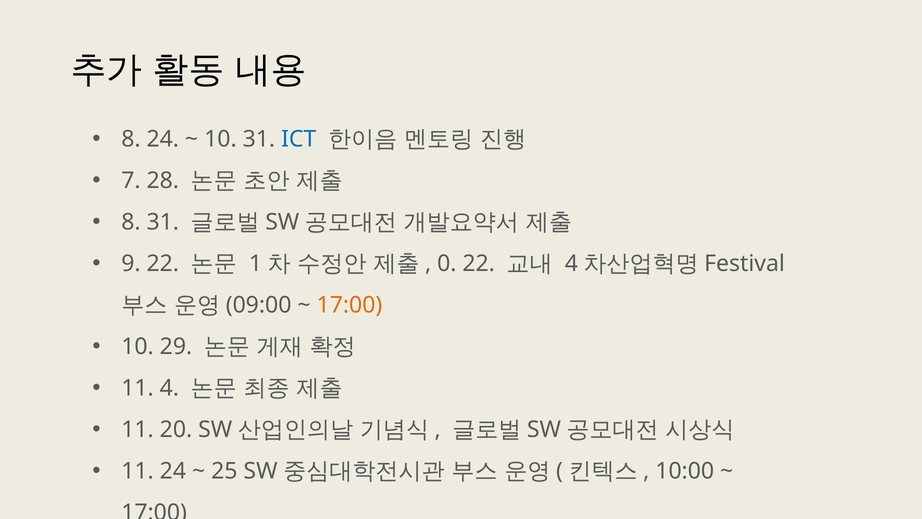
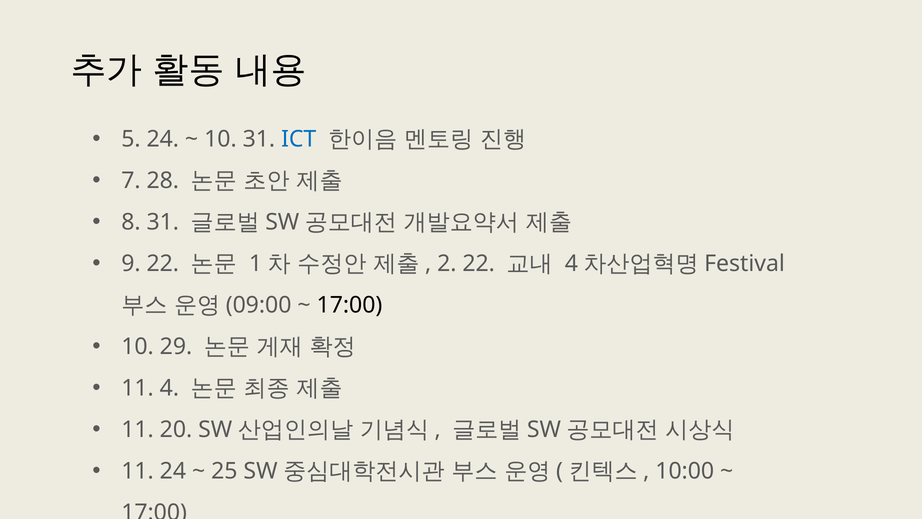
8: 8 -> 5 (131, 139)
0: 0 -> 2 (447, 264)
17:00 colour: orange -> black (349, 305)
